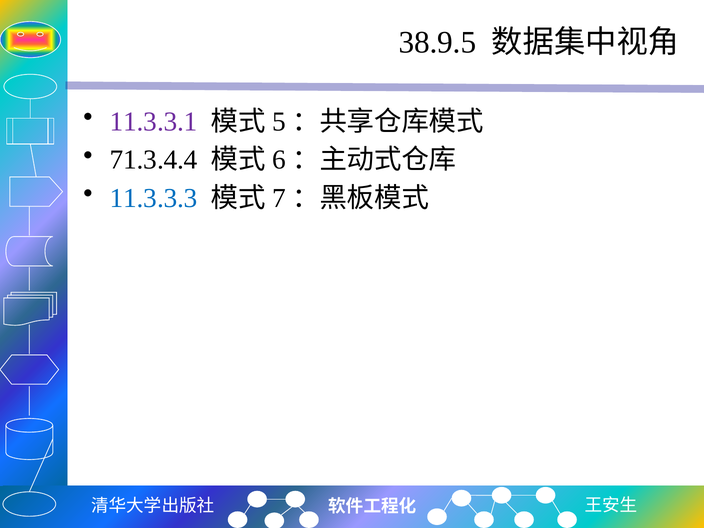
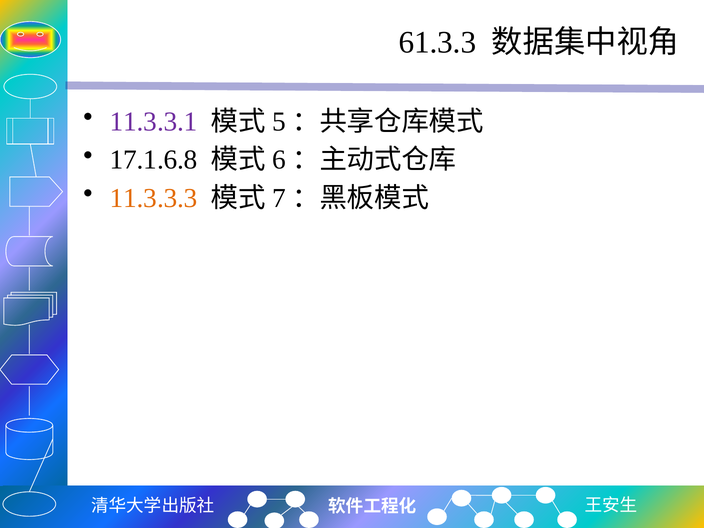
38.9.5: 38.9.5 -> 61.3.3 (438, 42)
71.3.4.4: 71.3.4.4 -> 17.1.6.8 (154, 160)
11.3.3.3 colour: blue -> orange (154, 198)
